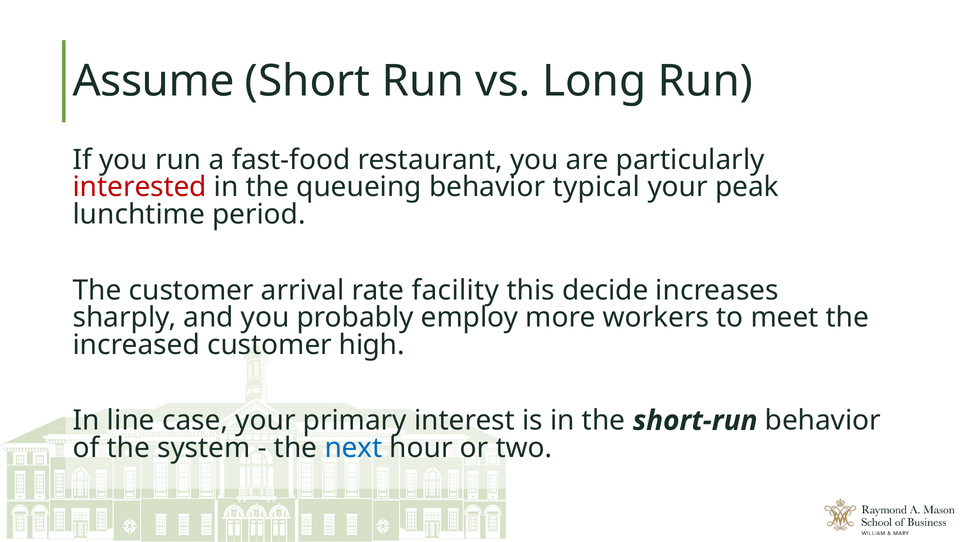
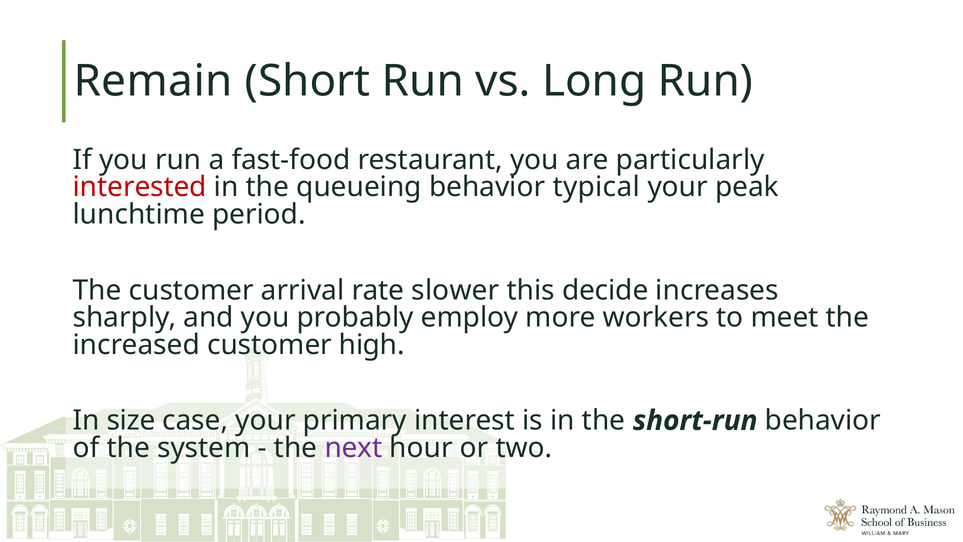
Assume: Assume -> Remain (153, 81)
facility: facility -> slower (455, 290)
line: line -> size (131, 420)
next colour: blue -> purple (353, 448)
